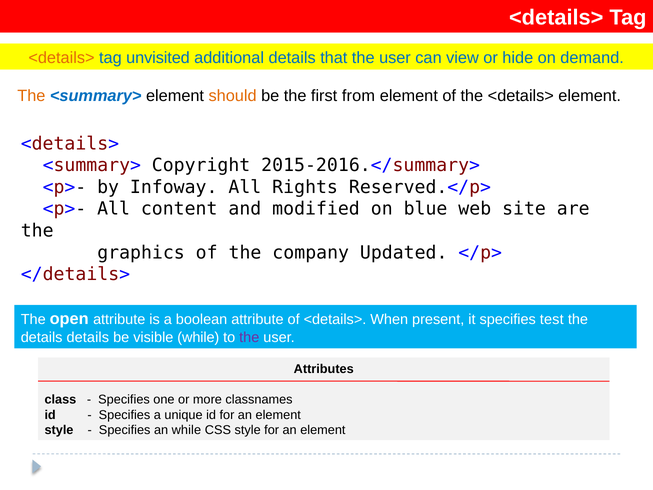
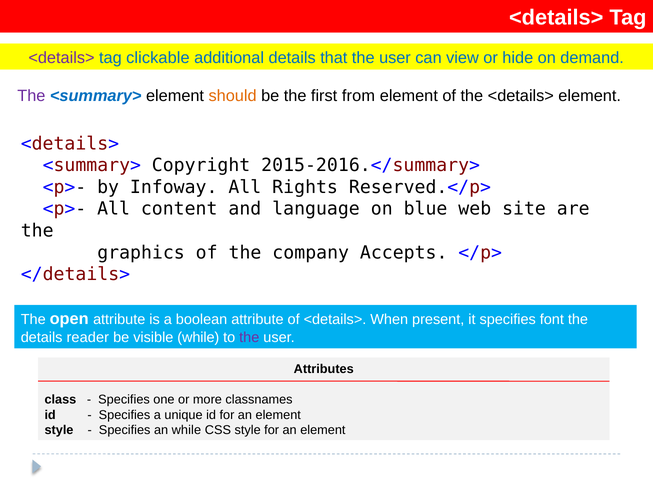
<details> colour: orange -> purple (61, 58)
unvisited: unvisited -> clickable (158, 58)
The colour: orange -> purple (31, 96)
modified: modified -> language (316, 209)
Updated: Updated -> Accepts (404, 252)
test: test -> font (552, 319)
details details: details -> reader (88, 337)
